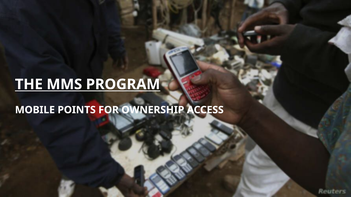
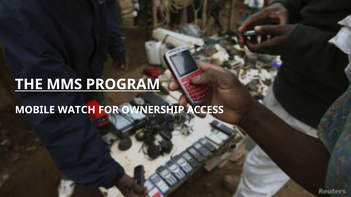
POINTS: POINTS -> WATCH (77, 110)
